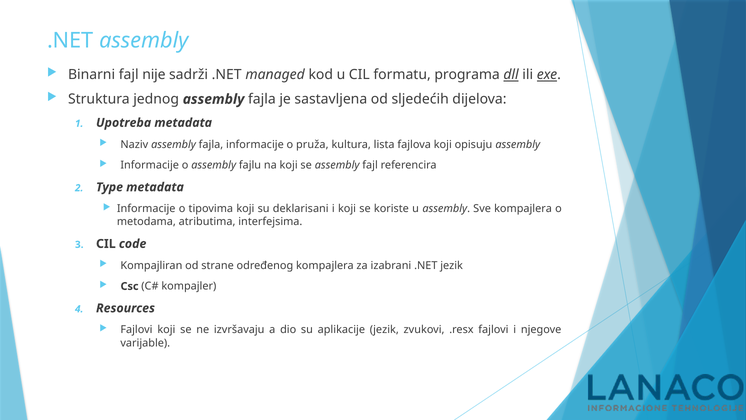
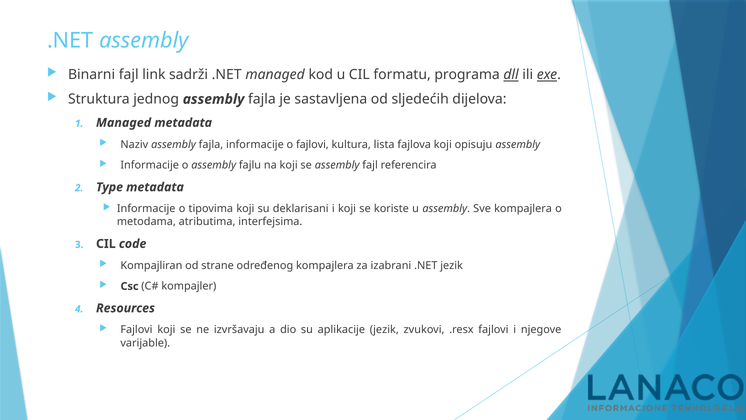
nije: nije -> link (154, 75)
Upotreba: Upotreba -> Managed (124, 123)
o pruža: pruža -> fajlovi (312, 144)
